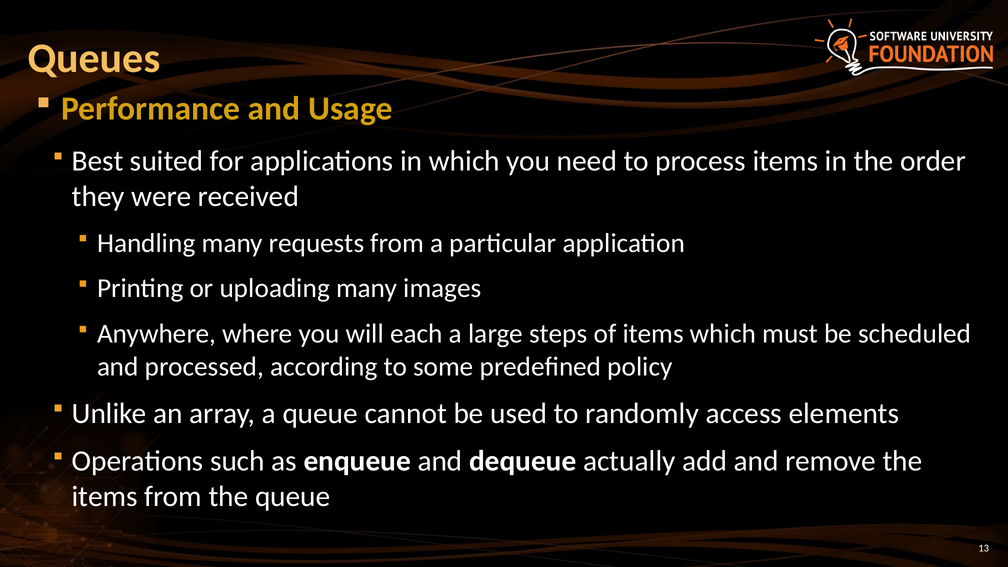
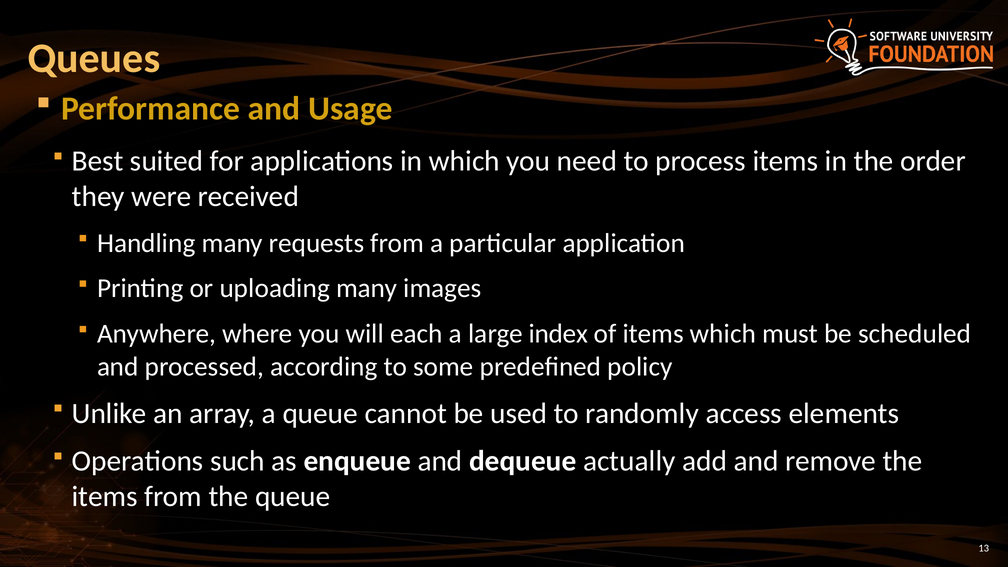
steps: steps -> index (558, 334)
